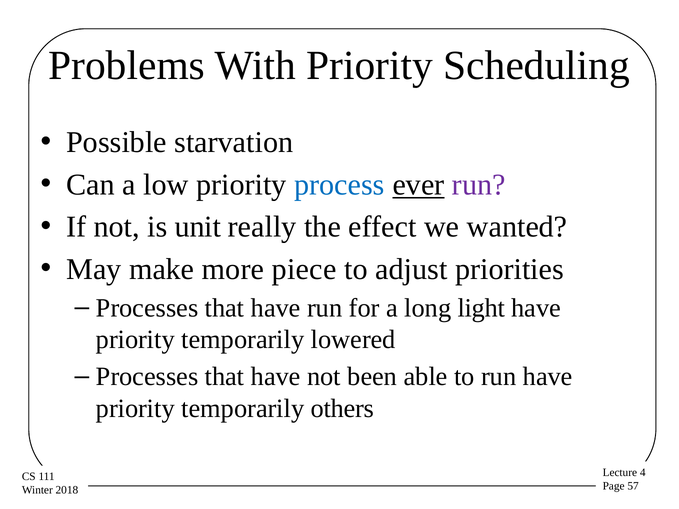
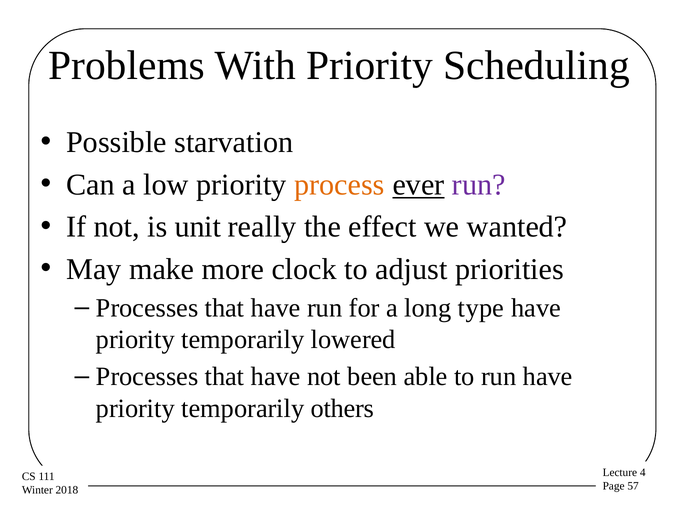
process colour: blue -> orange (339, 185)
piece: piece -> clock (304, 269)
light: light -> type (481, 308)
